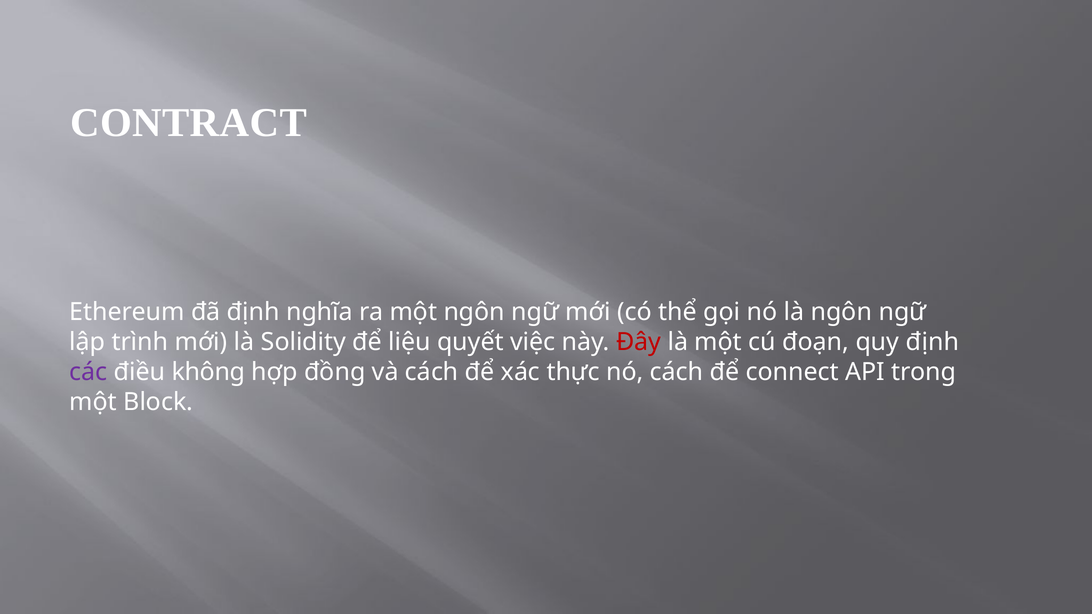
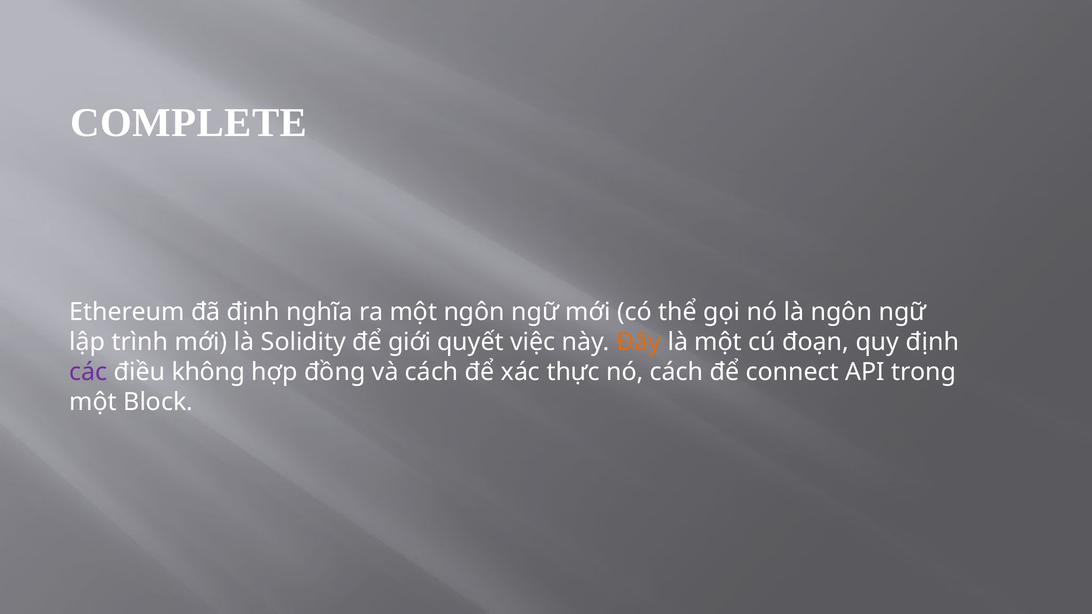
CONTRACT: CONTRACT -> COMPLETE (189, 123)
liệu: liệu -> giới (410, 342)
Đây colour: red -> orange (639, 342)
